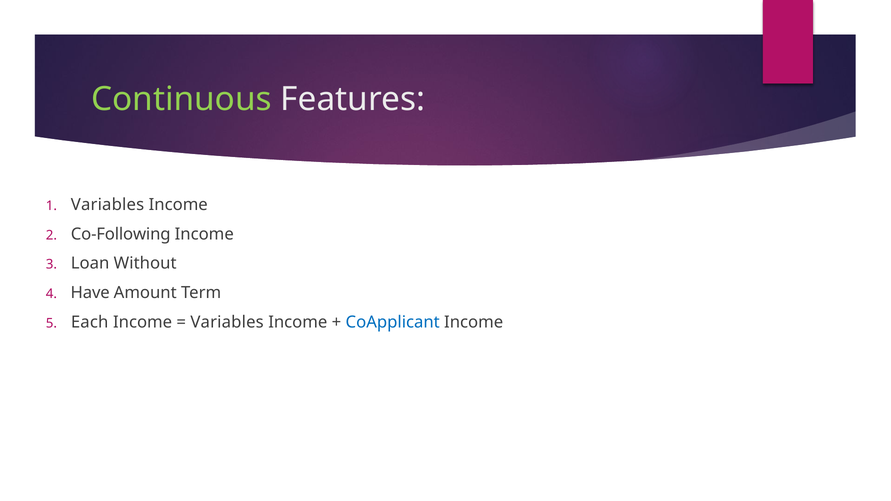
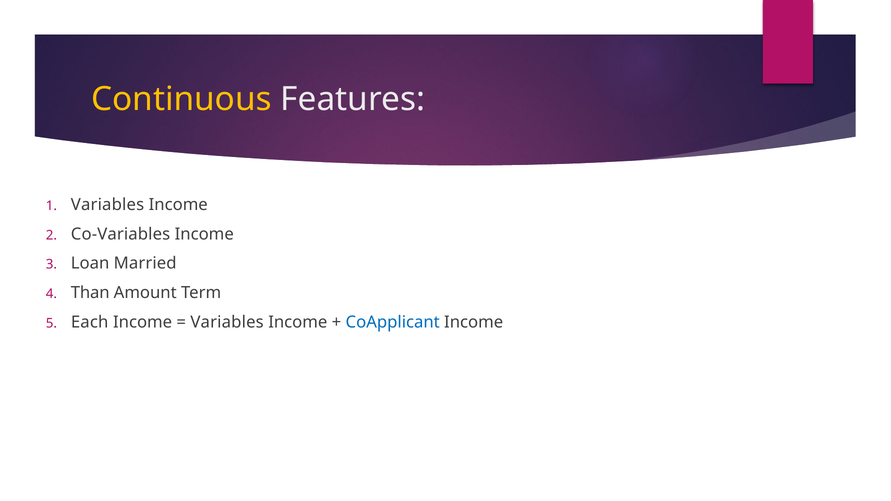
Continuous colour: light green -> yellow (181, 99)
Co-Following: Co-Following -> Co-Variables (121, 234)
Without: Without -> Married (145, 263)
Have: Have -> Than (90, 293)
